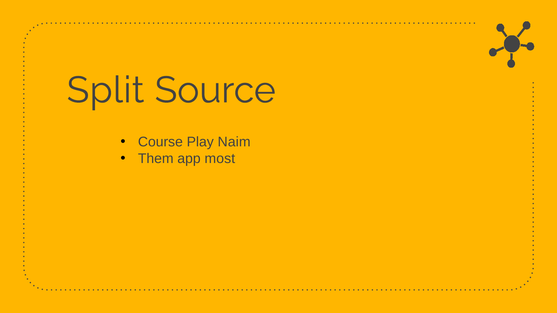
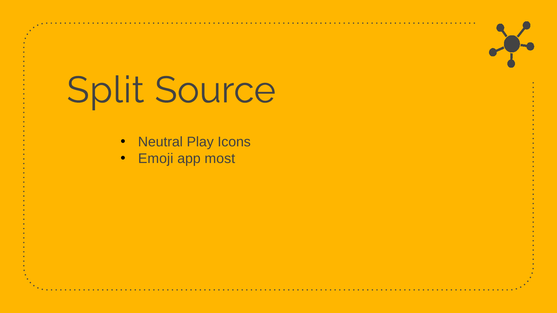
Course: Course -> Neutral (160, 142)
Naim: Naim -> Icons (234, 142)
Them: Them -> Emoji (156, 159)
